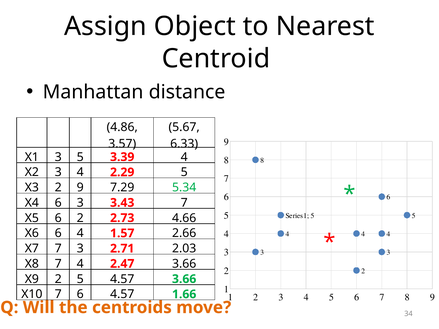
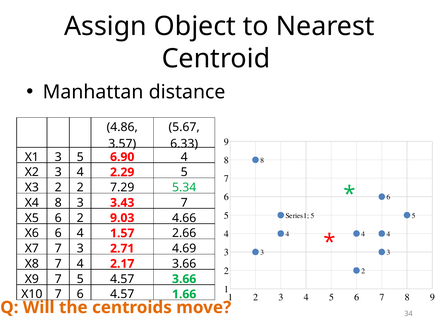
3.39: 3.39 -> 6.90 (122, 157)
2 9: 9 -> 2 (80, 188)
X4 6: 6 -> 8 (58, 203)
2.73: 2.73 -> 9.03 (122, 218)
2.03: 2.03 -> 4.69 (184, 249)
2.47: 2.47 -> 2.17 (122, 264)
X9 2: 2 -> 7 (58, 279)
